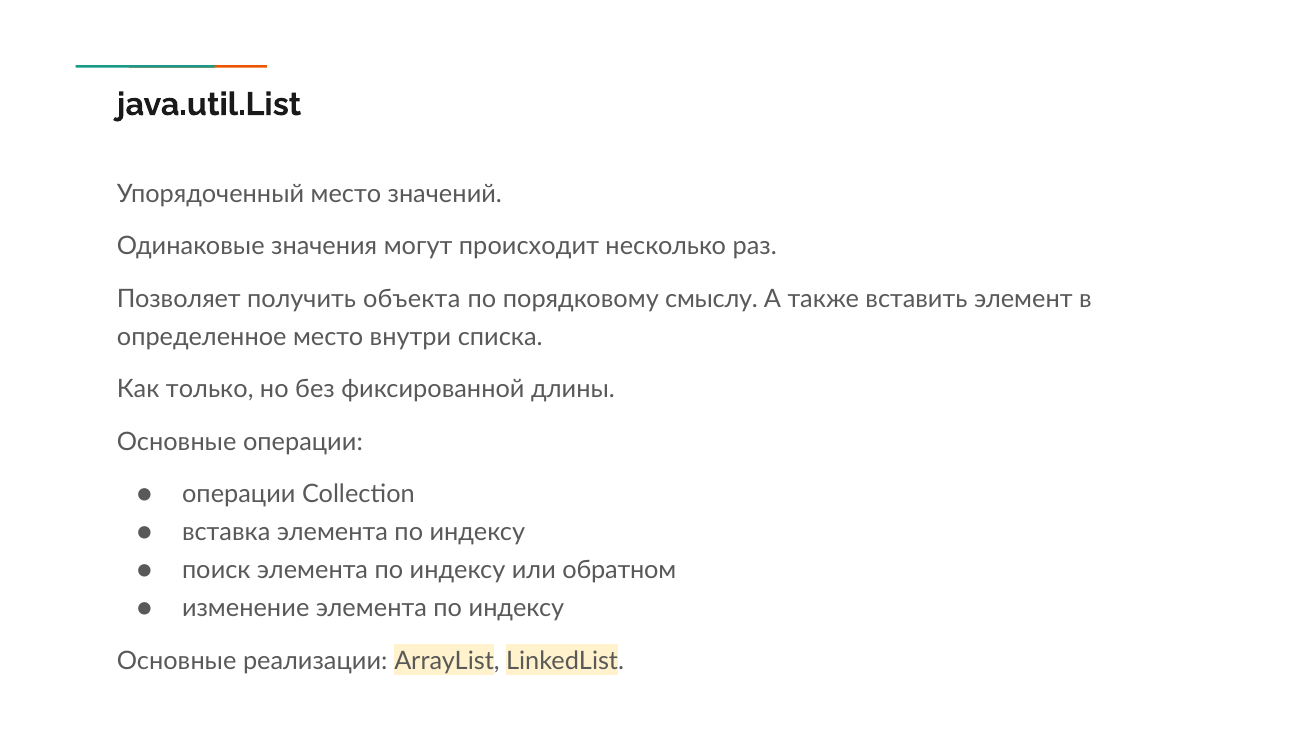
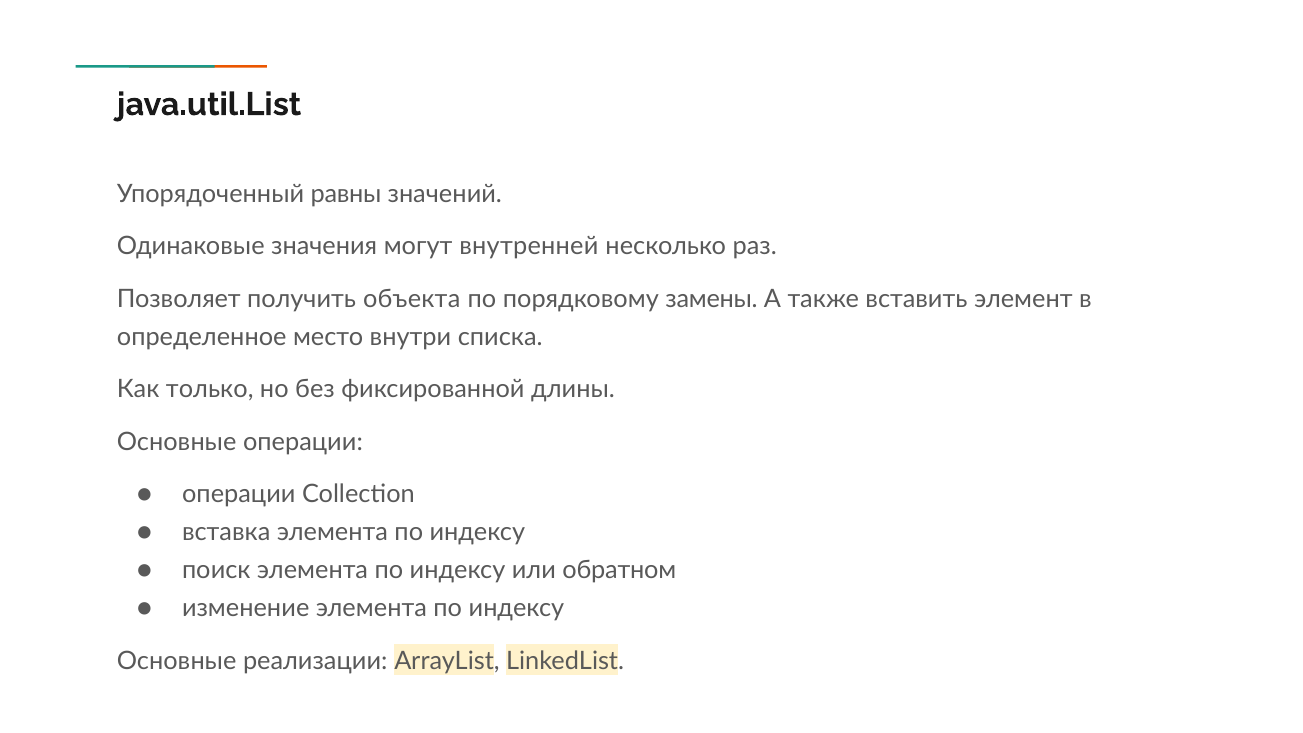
Упорядоченный место: место -> равны (346, 194)
происходит: происходит -> внутренней (529, 246)
смыслу: смыслу -> замены (712, 299)
